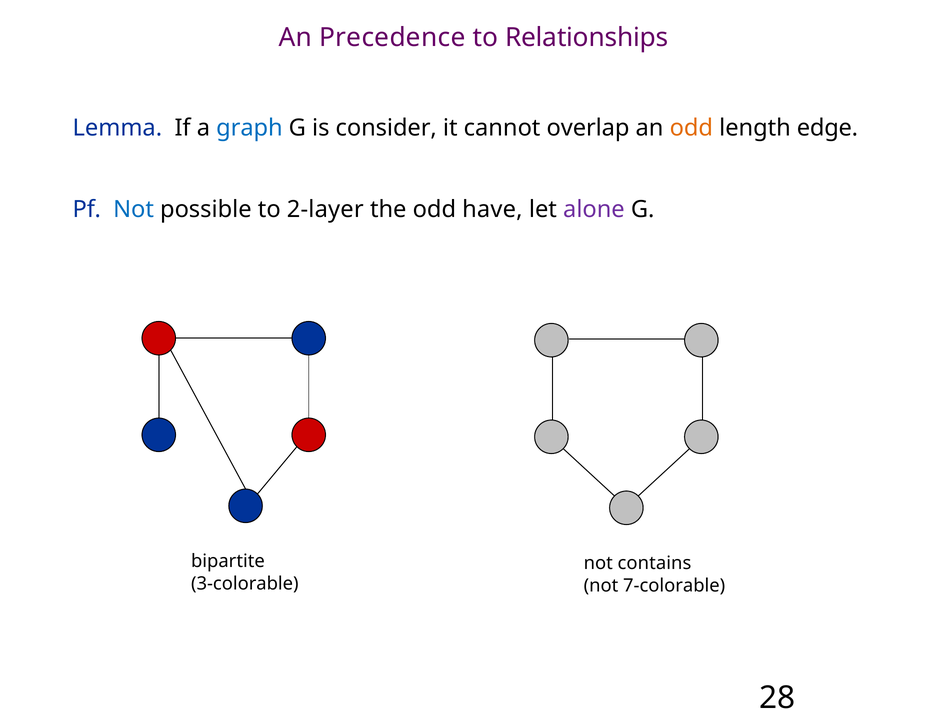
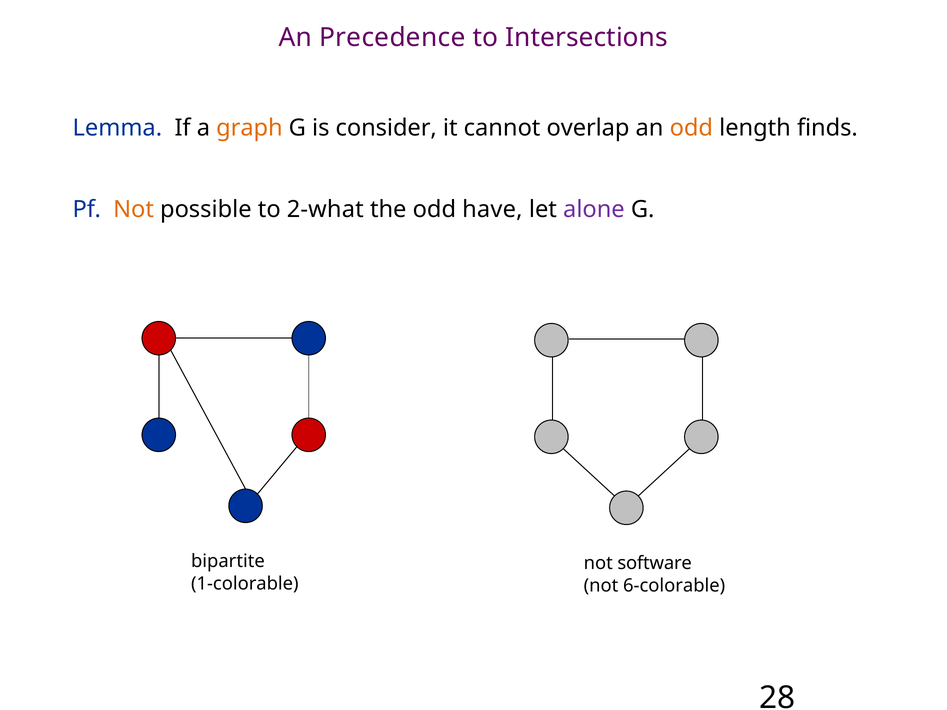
Relationships: Relationships -> Intersections (587, 37)
graph colour: blue -> orange (249, 128)
edge: edge -> finds (827, 128)
Not colour: blue -> orange (134, 210)
2-layer: 2-layer -> 2-what (325, 210)
contains: contains -> software (655, 564)
3-colorable: 3-colorable -> 1-colorable (245, 584)
7-colorable: 7-colorable -> 6-colorable (674, 586)
